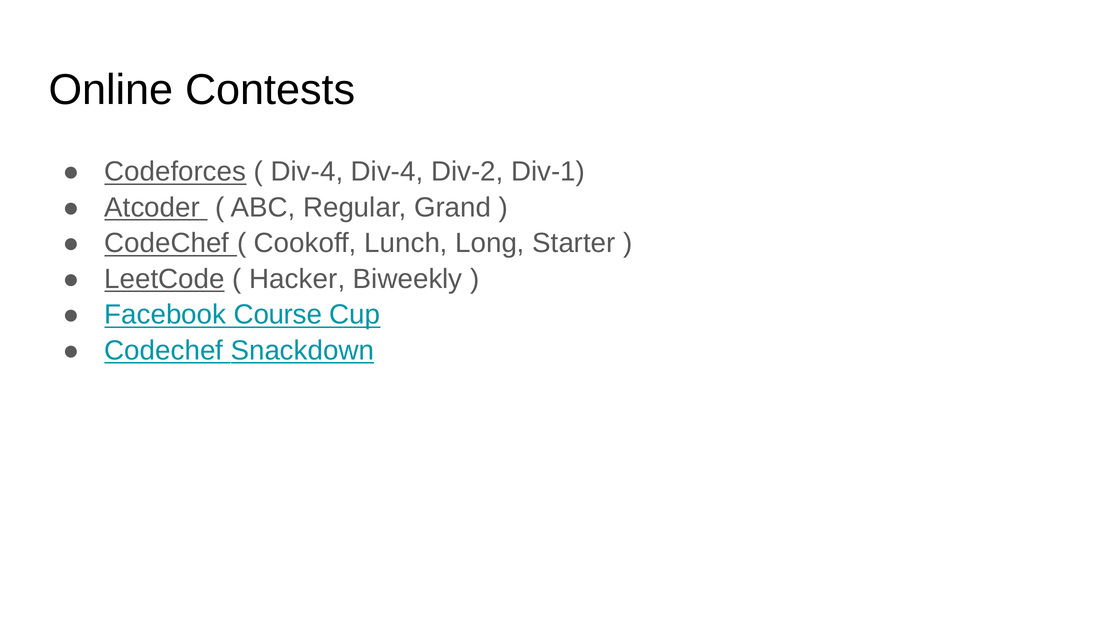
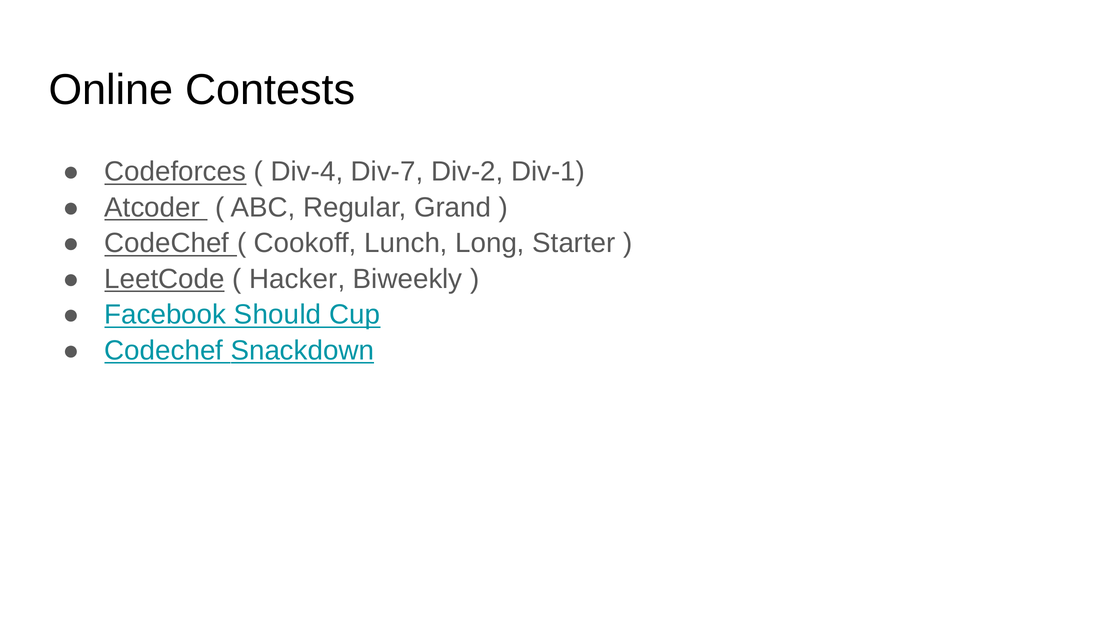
Div-4 Div-4: Div-4 -> Div-7 (387, 172)
Course: Course -> Should (278, 314)
